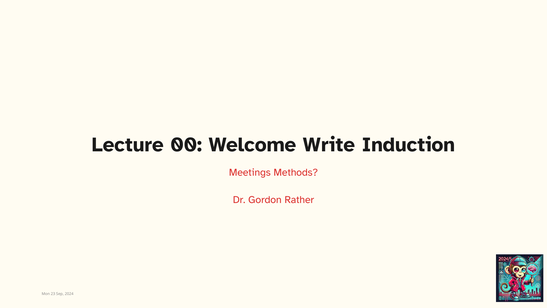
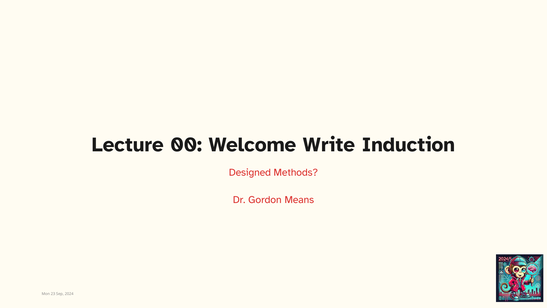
Meetings: Meetings -> Designed (250, 172)
Rather: Rather -> Means (299, 200)
